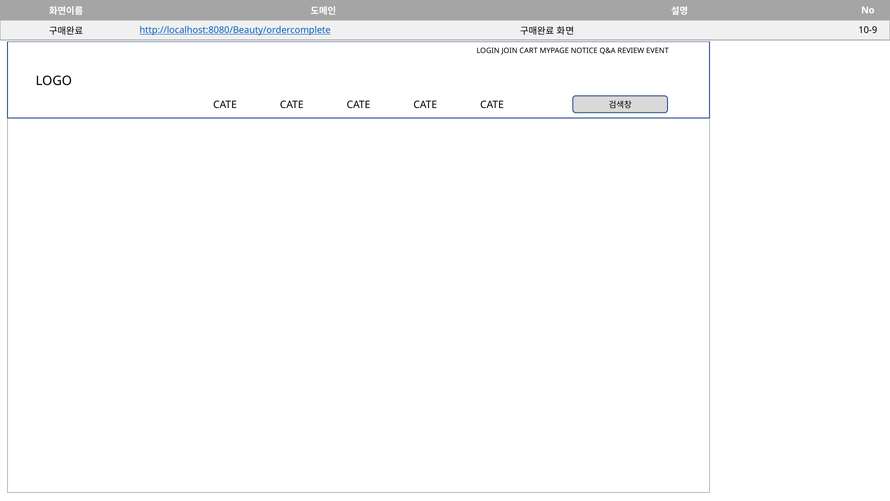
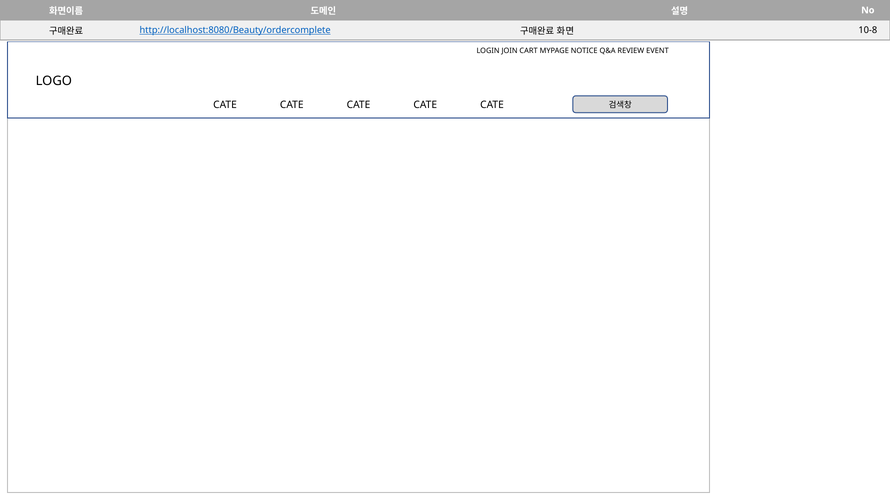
10-9: 10-9 -> 10-8 (868, 30)
